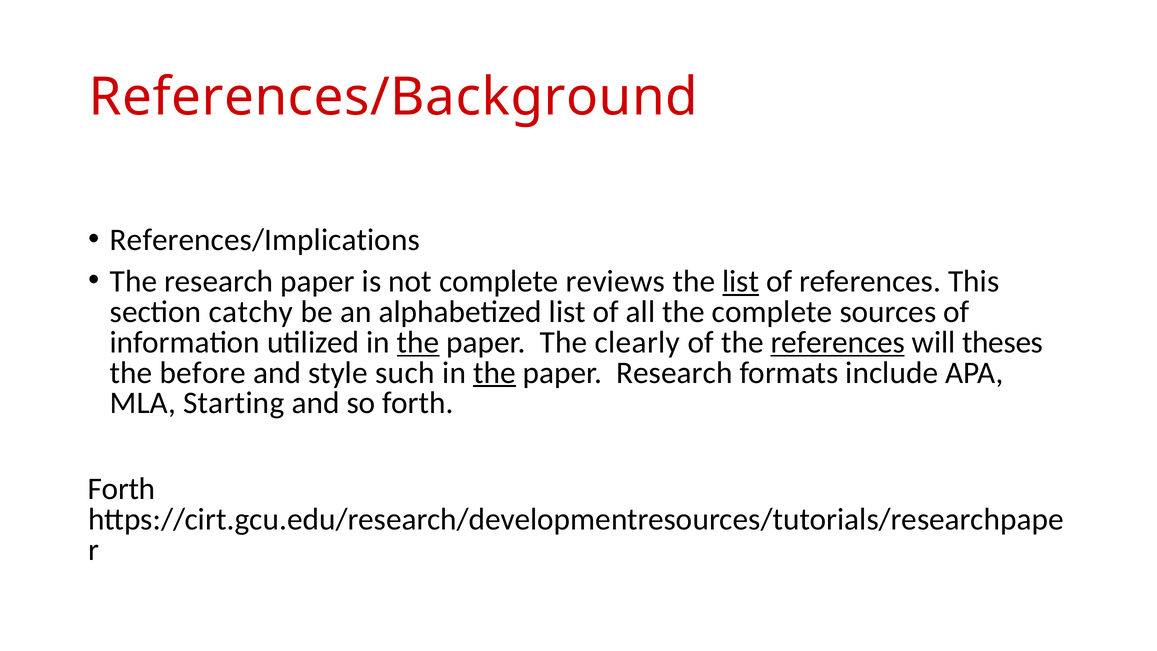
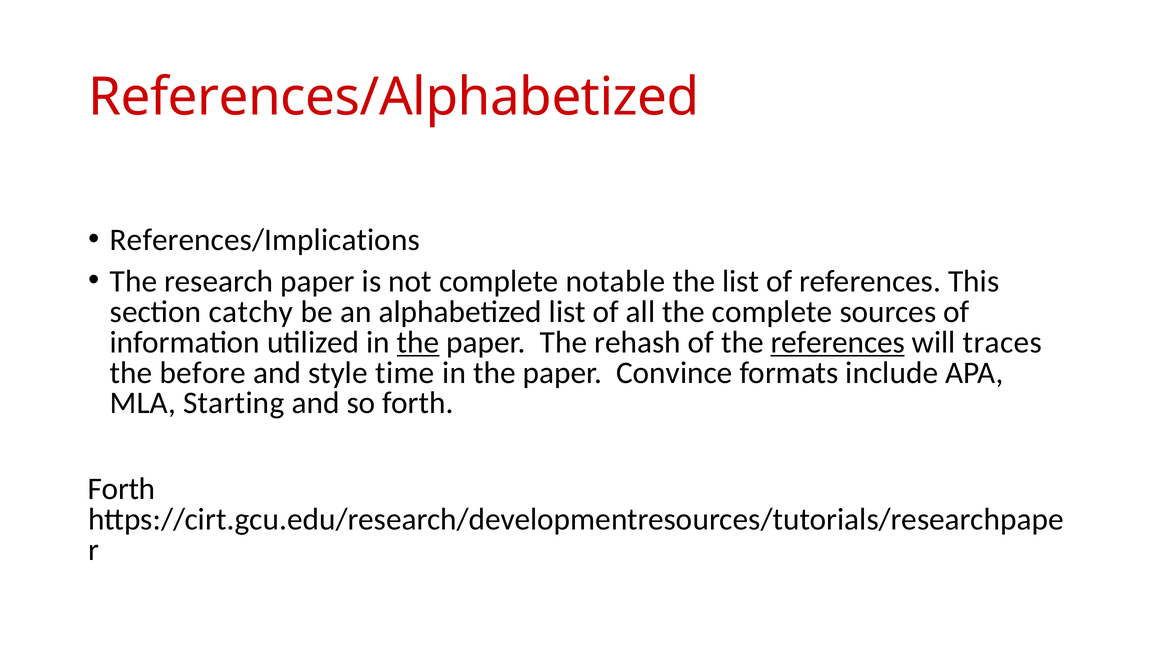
References/Background: References/Background -> References/Alphabetized (394, 97)
reviews: reviews -> notable (615, 281)
list underline: present -> none (741, 281)
clearly: clearly -> rehash (638, 342)
theses: theses -> traces (1002, 342)
such: such -> time (405, 373)
the underline: present -> none (495, 373)
paper Research: Research -> Convince (674, 373)
